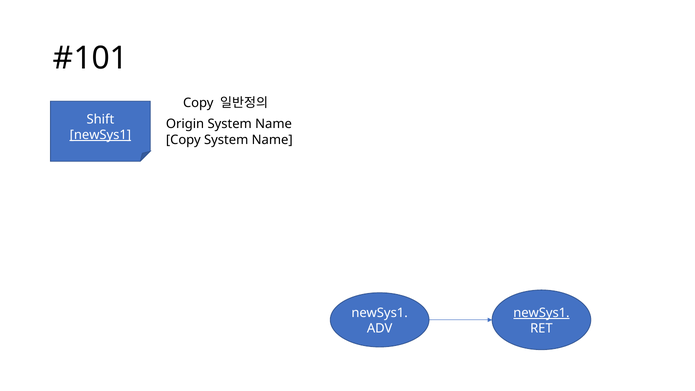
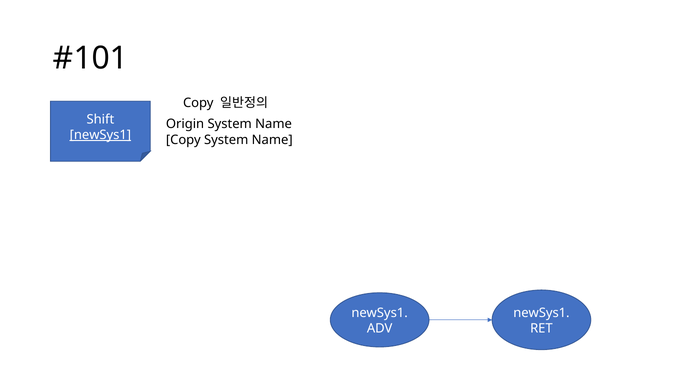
newSys1 underline: present -> none (541, 313)
